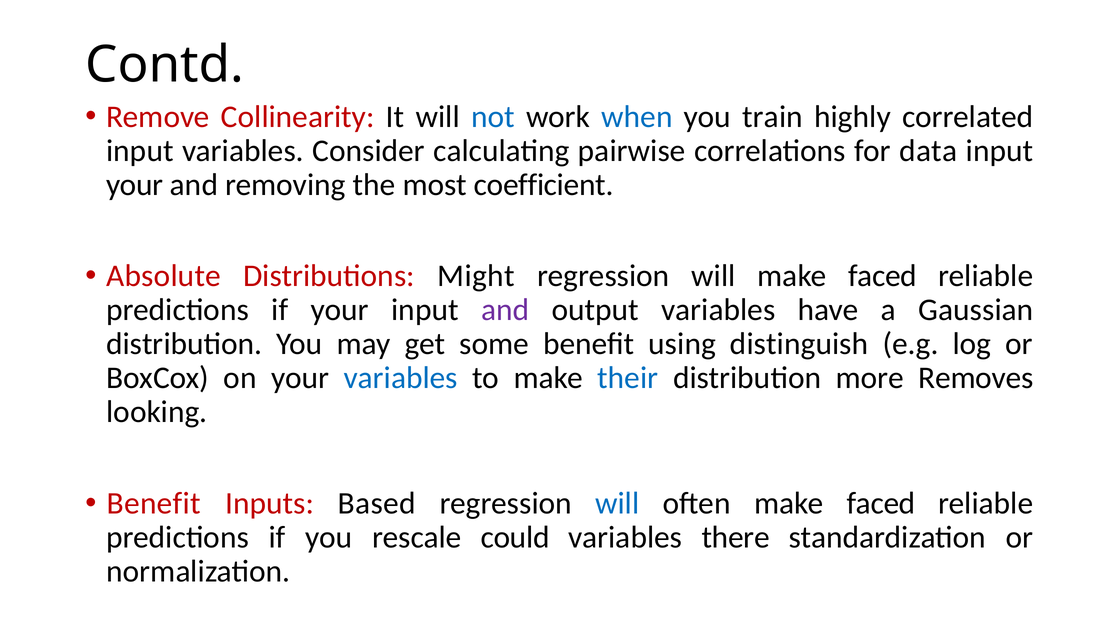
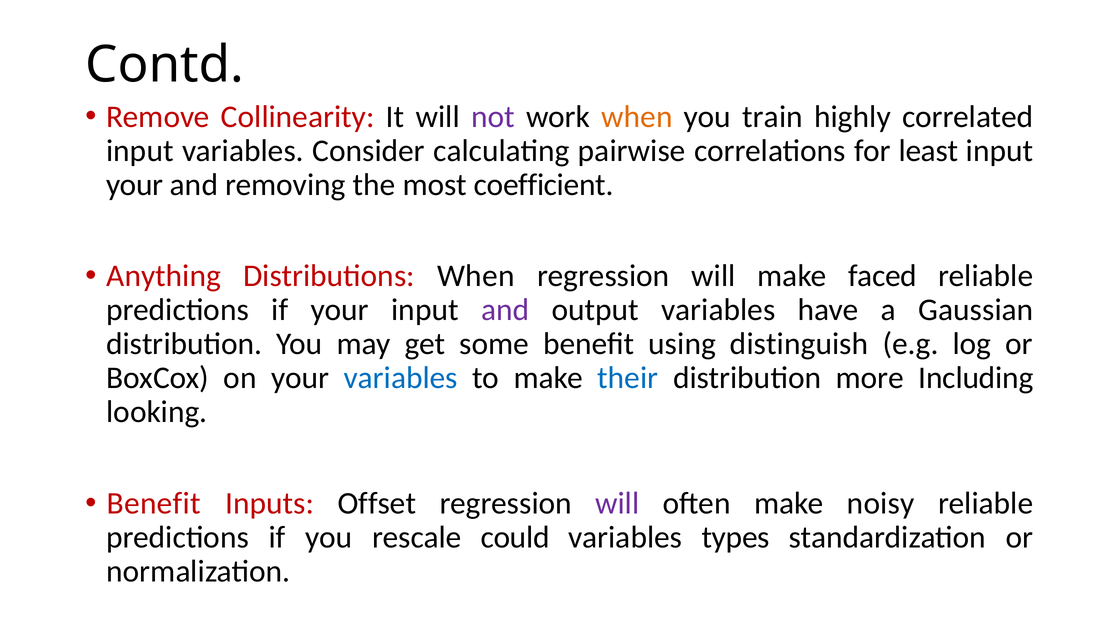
not colour: blue -> purple (493, 117)
when colour: blue -> orange (637, 117)
data: data -> least (929, 151)
Absolute: Absolute -> Anything (164, 276)
Distributions Might: Might -> When (476, 276)
Removes: Removes -> Including (976, 378)
Based: Based -> Offset (377, 504)
will colour: blue -> purple (617, 504)
often make faced: faced -> noisy (881, 504)
there: there -> types (736, 538)
